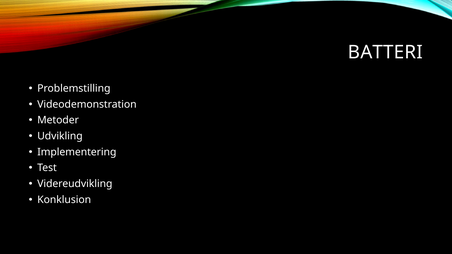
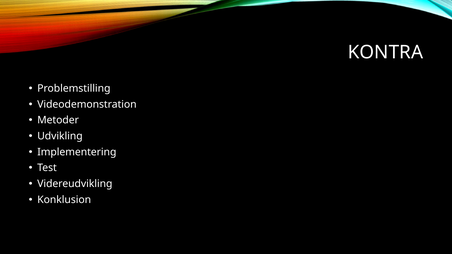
BATTERI: BATTERI -> KONTRA (385, 52)
